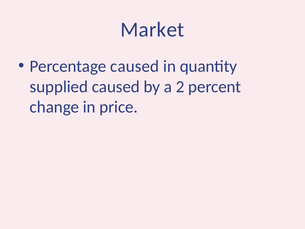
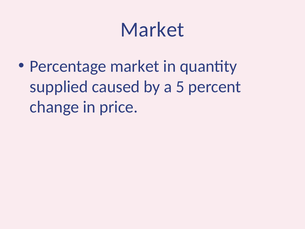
Percentage caused: caused -> market (135, 66)
2: 2 -> 5 (180, 87)
